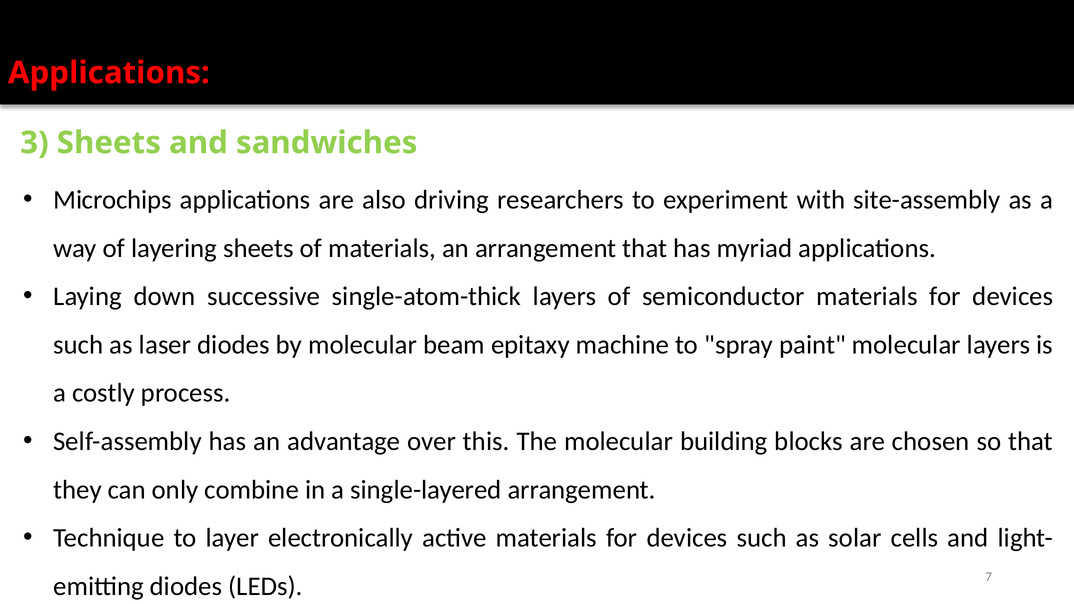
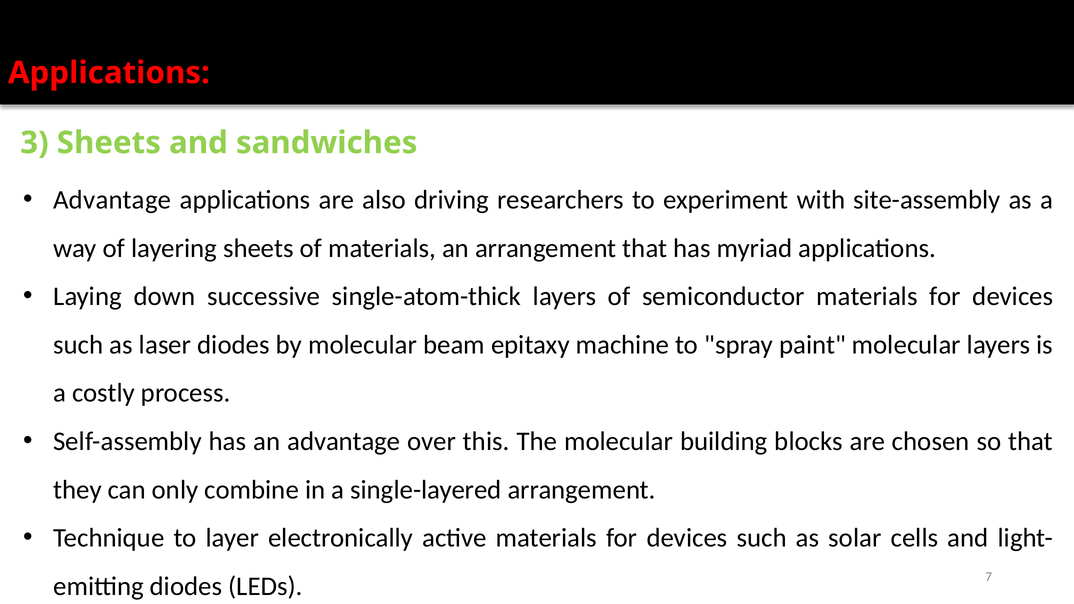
Microchips: Microchips -> Advantage (112, 200)
